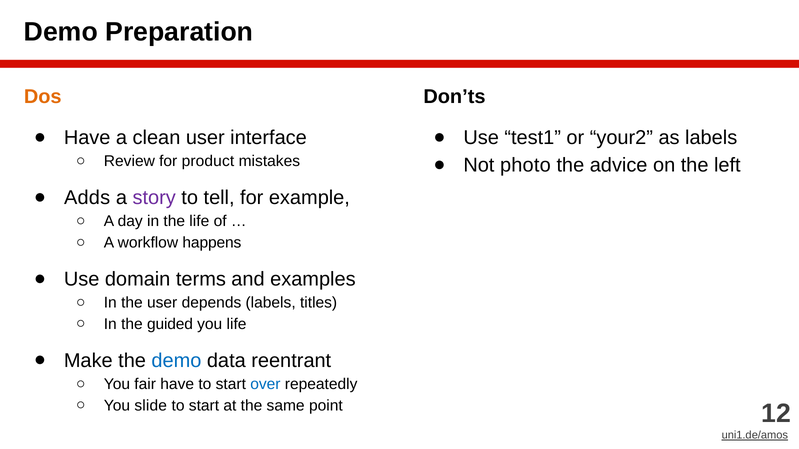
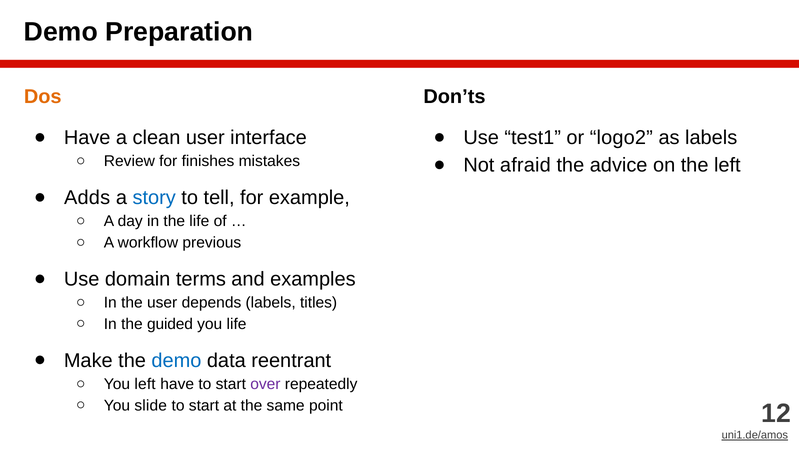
your2: your2 -> logo2 (621, 138)
product: product -> finishes (208, 161)
photo: photo -> afraid (525, 165)
story colour: purple -> blue (154, 198)
happens: happens -> previous (212, 243)
You fair: fair -> left (145, 385)
over colour: blue -> purple (265, 385)
